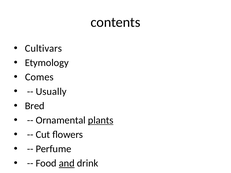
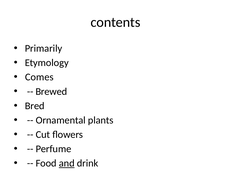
Cultivars: Cultivars -> Primarily (44, 48)
Usually: Usually -> Brewed (51, 92)
plants underline: present -> none (101, 120)
